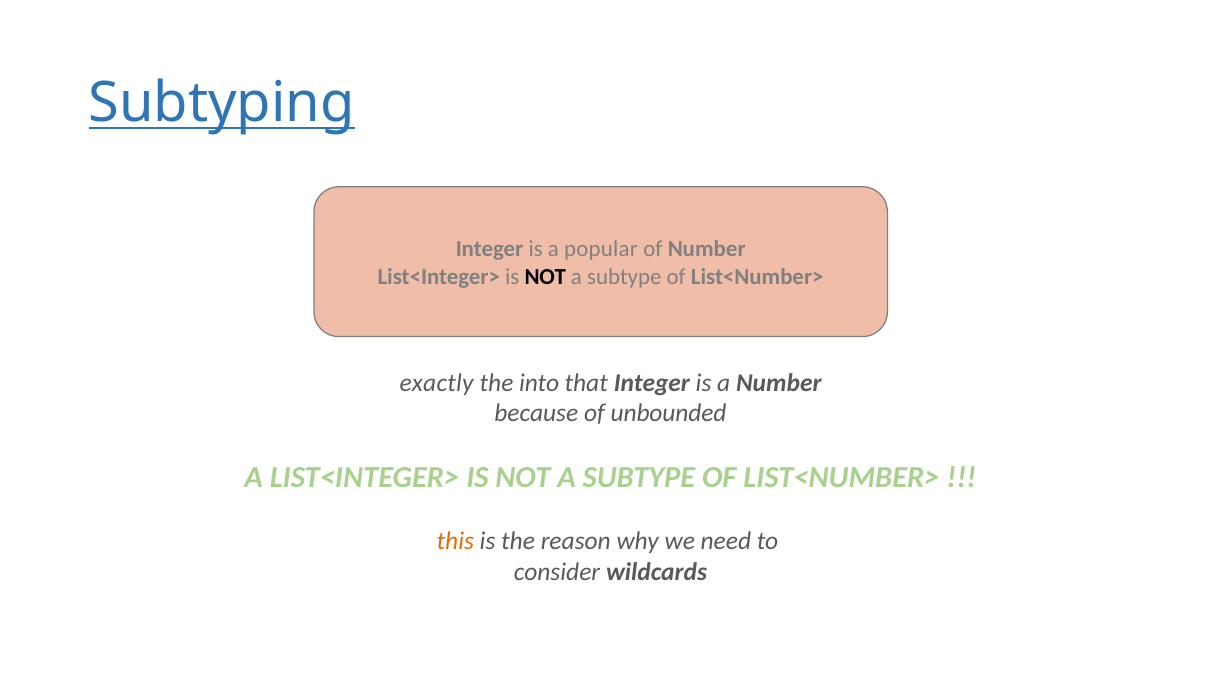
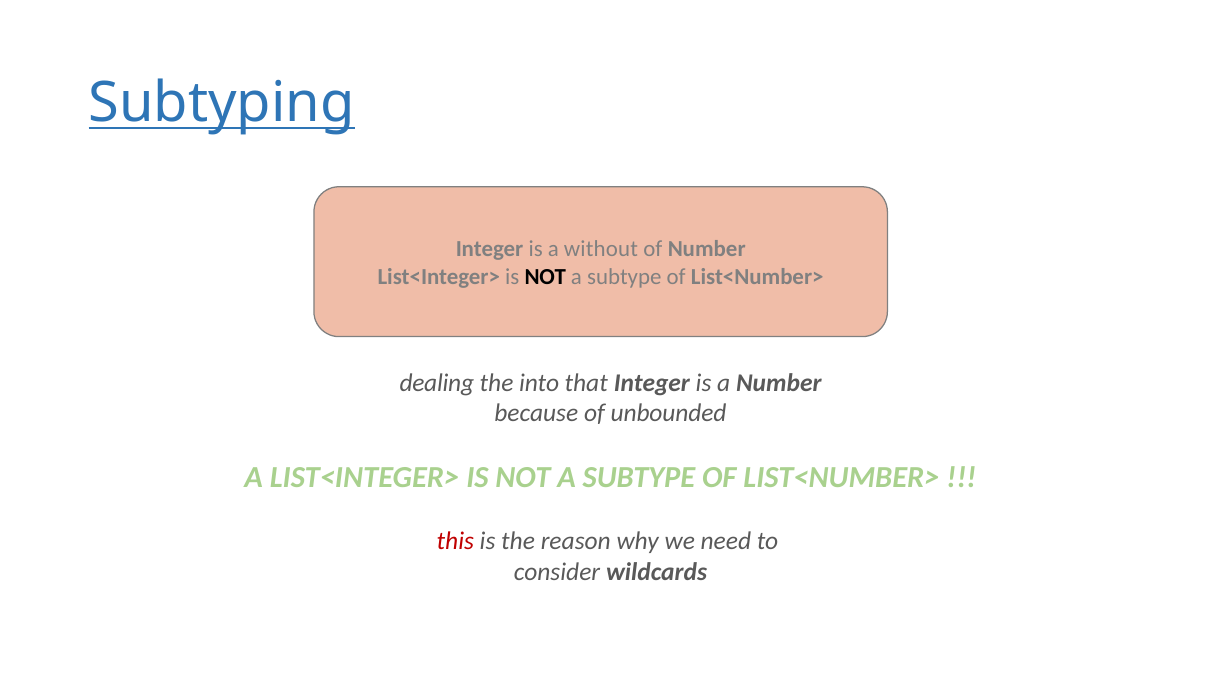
popular: popular -> without (601, 249)
exactly: exactly -> dealing (437, 383)
this colour: orange -> red (455, 541)
